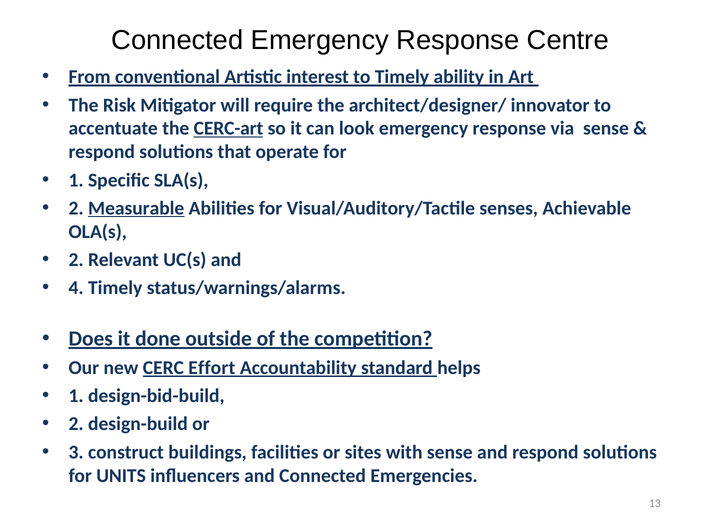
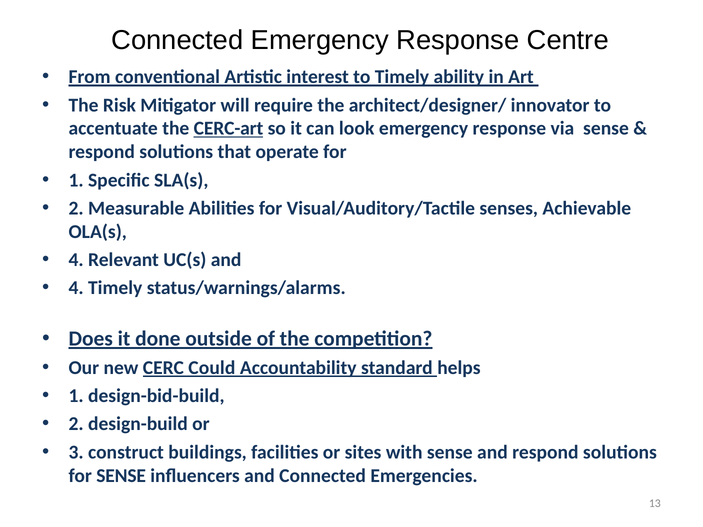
Measurable underline: present -> none (136, 208)
2: 2 -> 4 (76, 260)
Effort: Effort -> Could (212, 368)
for UNITS: UNITS -> SENSE (121, 476)
